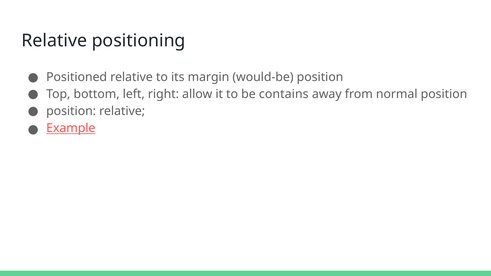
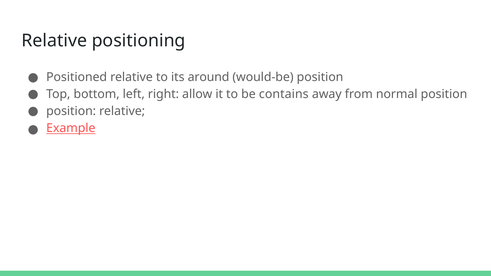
margin: margin -> around (209, 77)
